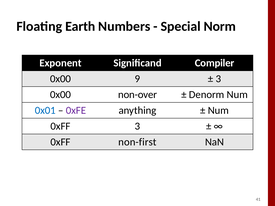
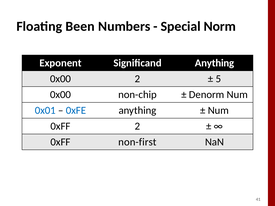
Earth: Earth -> Been (80, 26)
Significand Compiler: Compiler -> Anything (215, 63)
0x00 9: 9 -> 2 (137, 79)
3: 3 -> 5 (218, 79)
non-over: non-over -> non-chip (137, 95)
0xFE colour: purple -> blue (76, 111)
0xFF 3: 3 -> 2 (137, 126)
